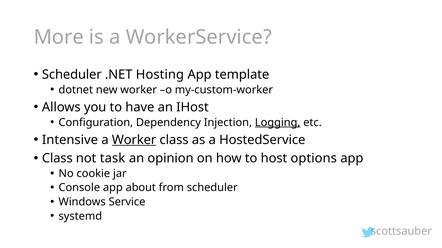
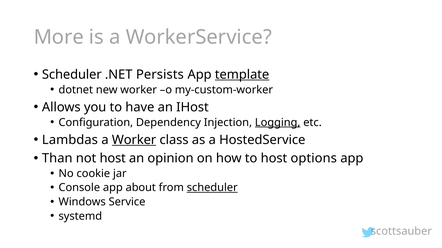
Hosting: Hosting -> Persists (160, 75)
template underline: none -> present (242, 75)
Intensive: Intensive -> Lambdas (70, 140)
Class: Class -> Than (57, 159)
not task: task -> host (113, 159)
scheduler underline: none -> present (212, 188)
